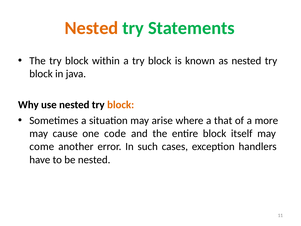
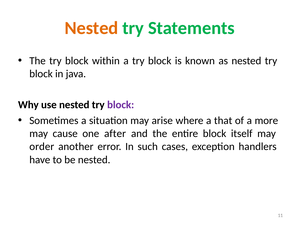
block colour: orange -> purple (121, 105)
code: code -> after (115, 133)
come: come -> order (42, 146)
